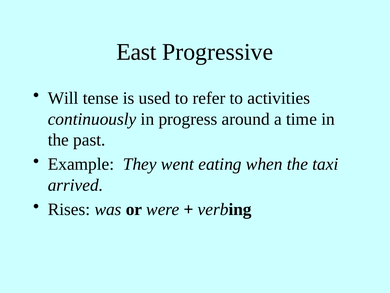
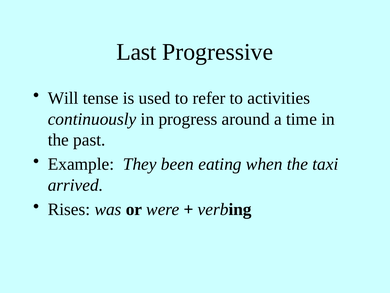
East: East -> Last (136, 52)
went: went -> been (177, 164)
